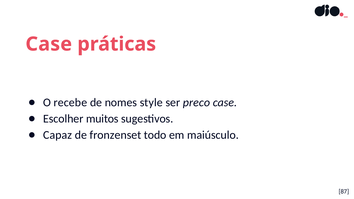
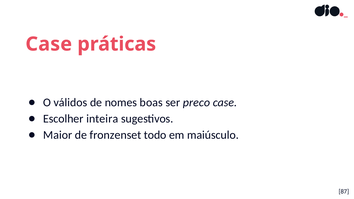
recebe: recebe -> válidos (70, 103)
style: style -> boas (151, 103)
muitos: muitos -> inteira (102, 119)
Capaz: Capaz -> Maior (58, 135)
